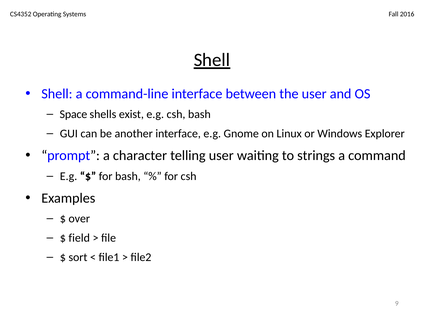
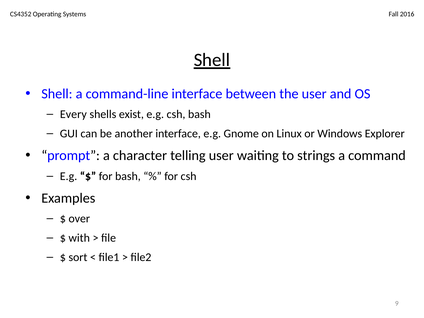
Space: Space -> Every (73, 114)
field: field -> with (79, 238)
